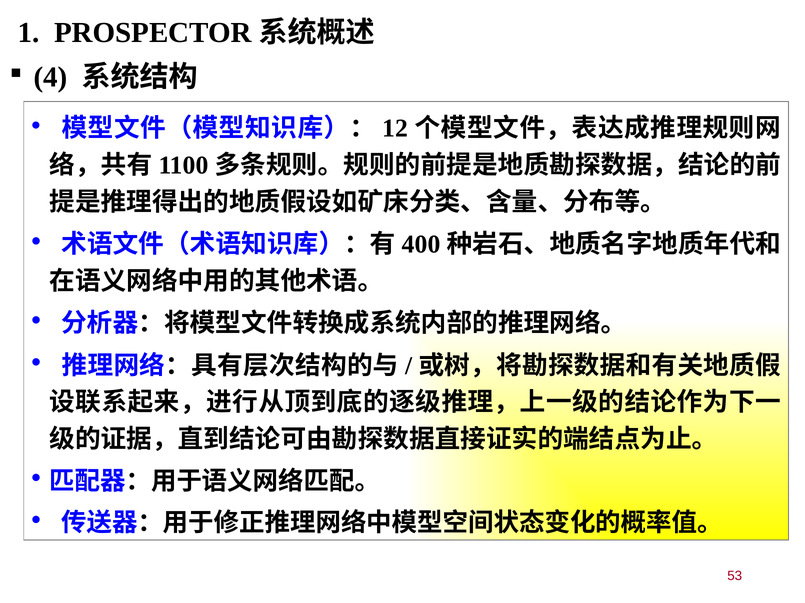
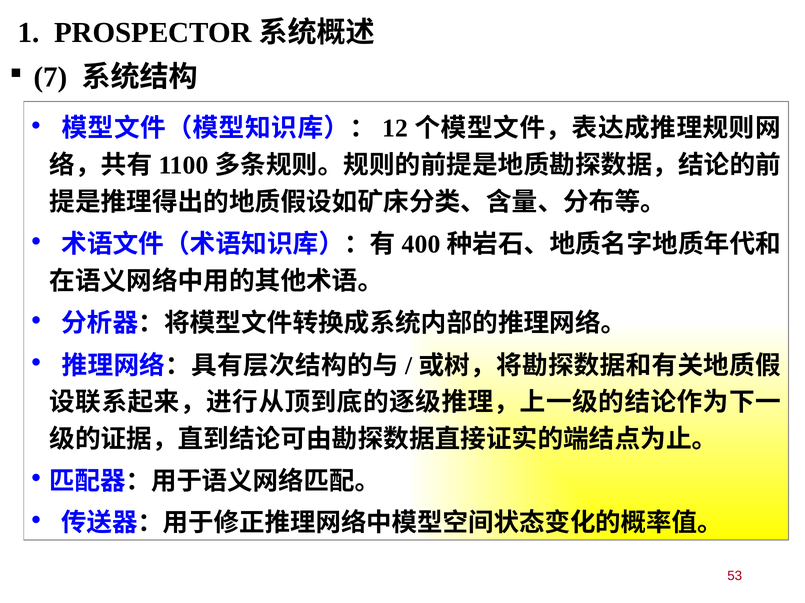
4: 4 -> 7 (50, 77)
